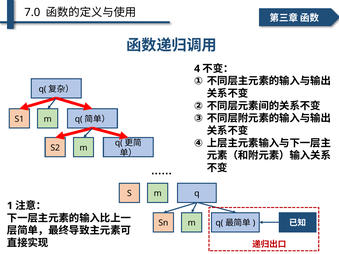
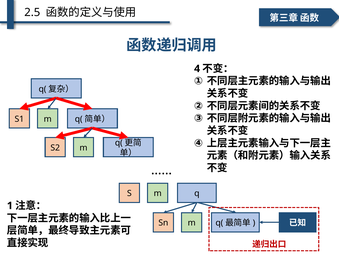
7.0: 7.0 -> 2.5 (32, 13)
